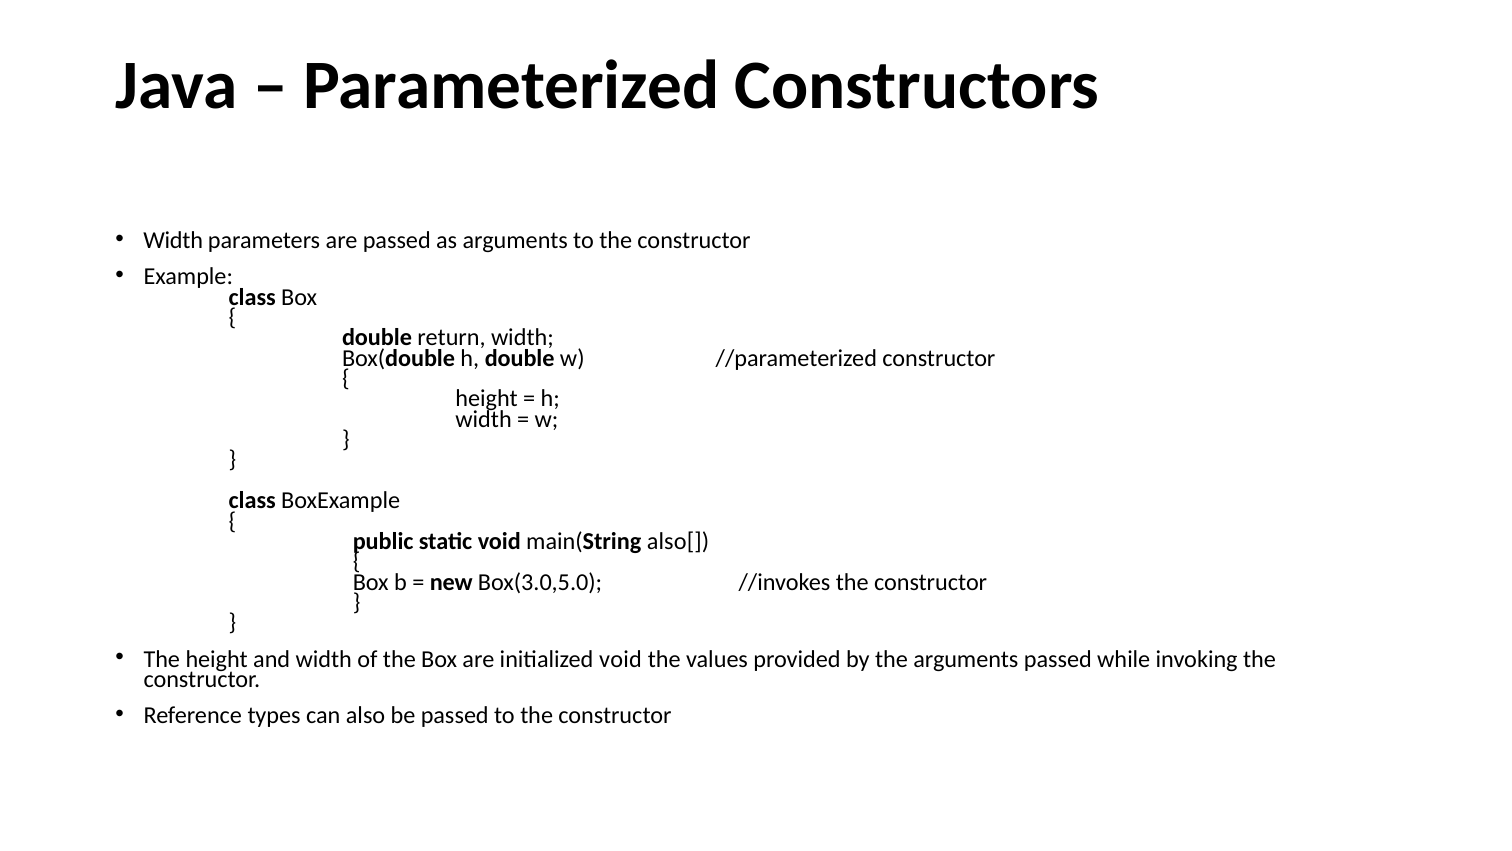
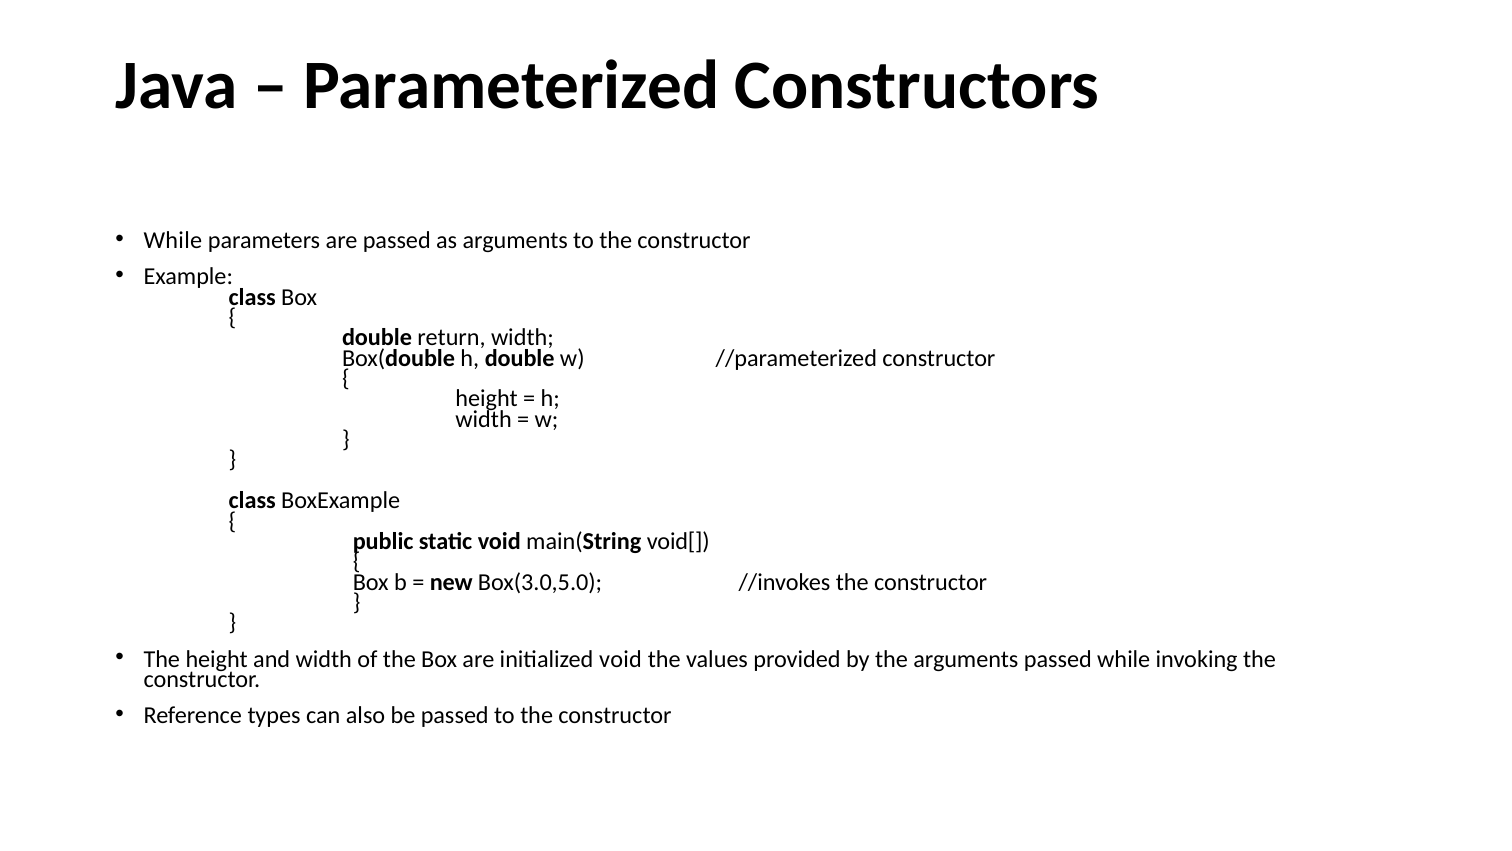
Width: Width -> While (173, 240)
also[: also[ -> void[ (678, 541)
